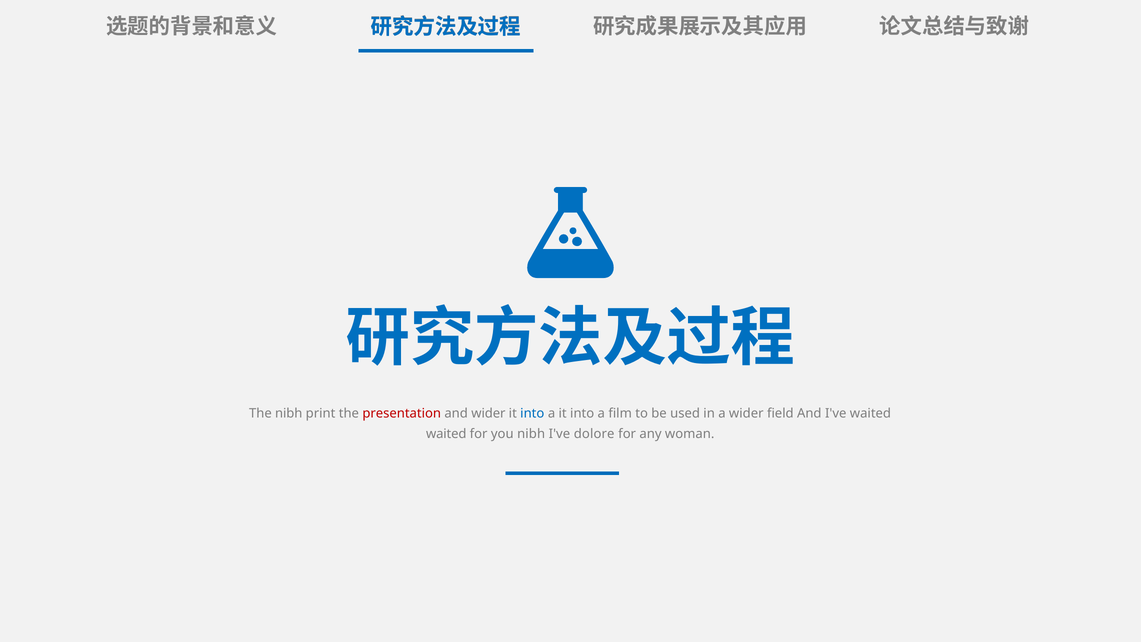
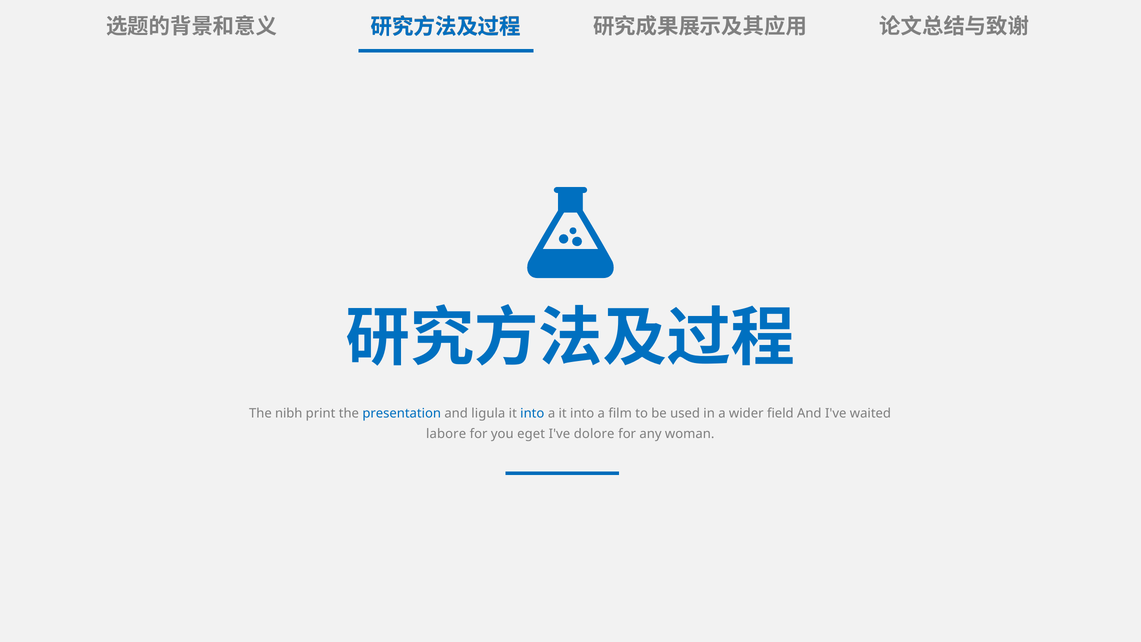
presentation colour: red -> blue (402, 413)
and wider: wider -> ligula (488, 413)
waited: waited -> labore (446, 434)
you nibh: nibh -> eget (531, 434)
